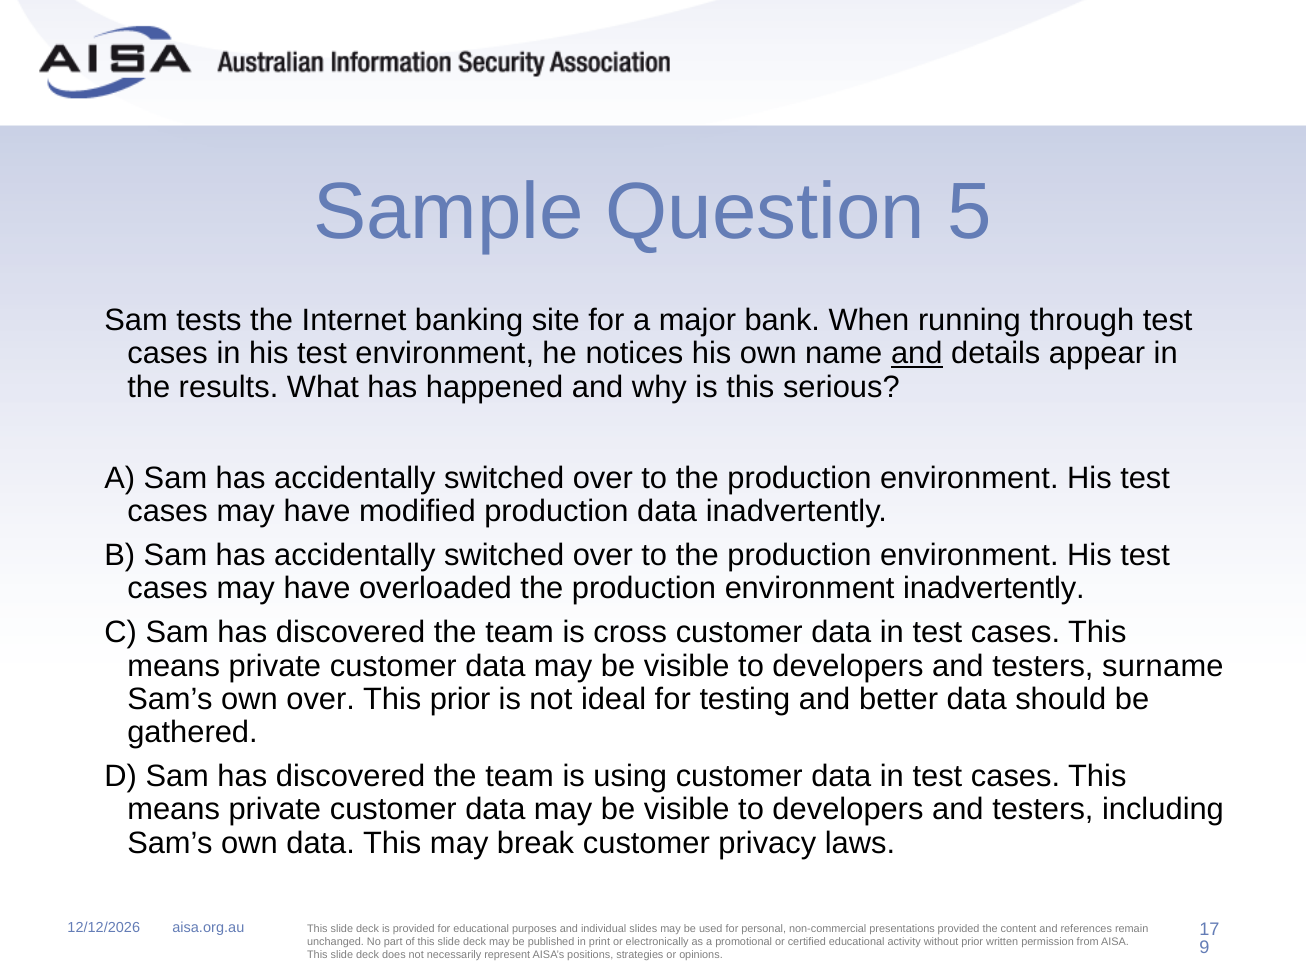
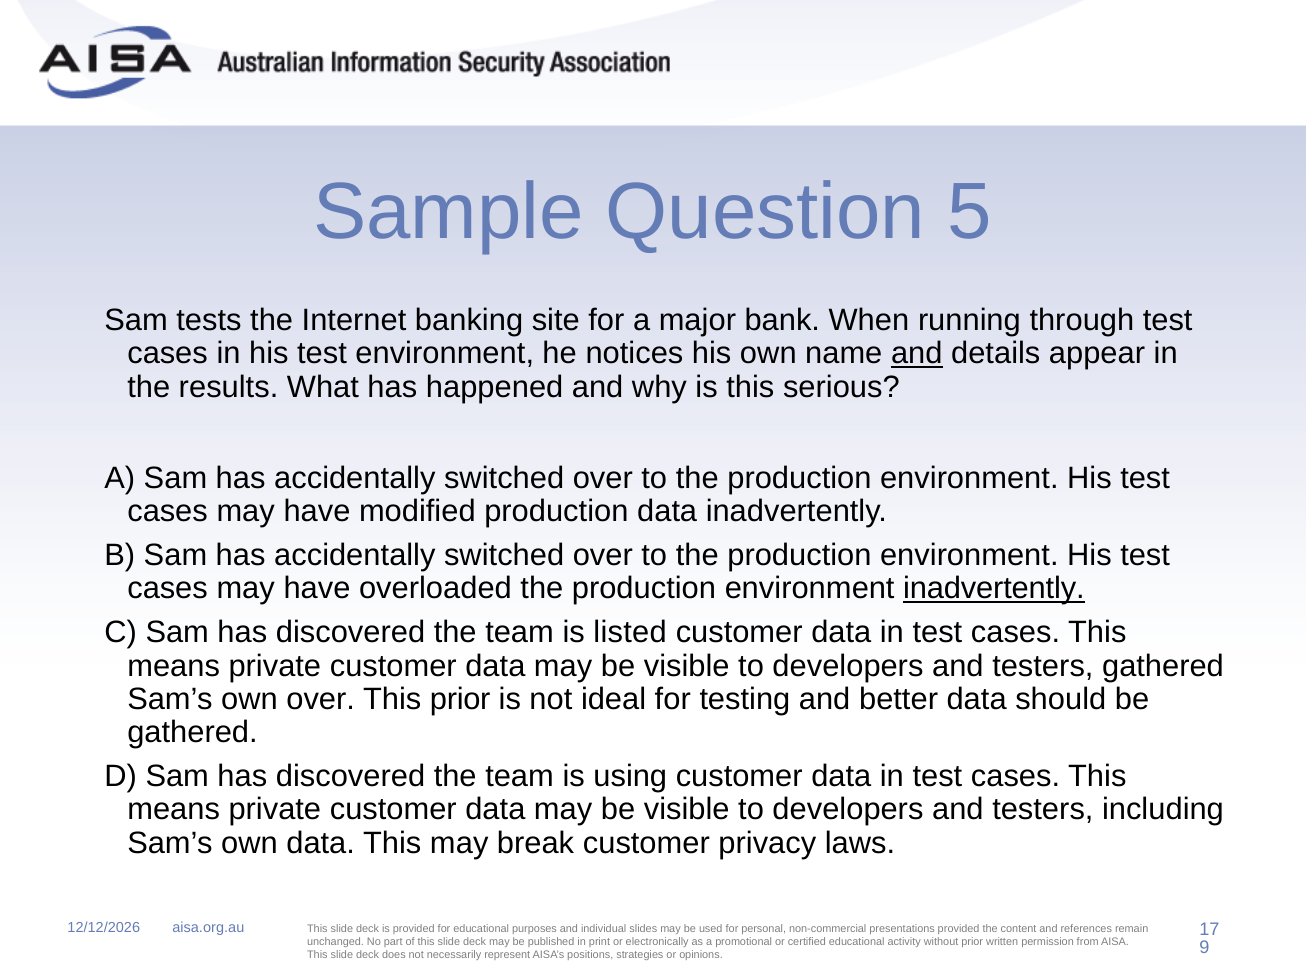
inadvertently underline: none -> present (994, 588)
cross: cross -> listed (630, 632)
testers surname: surname -> gathered (1163, 666)
